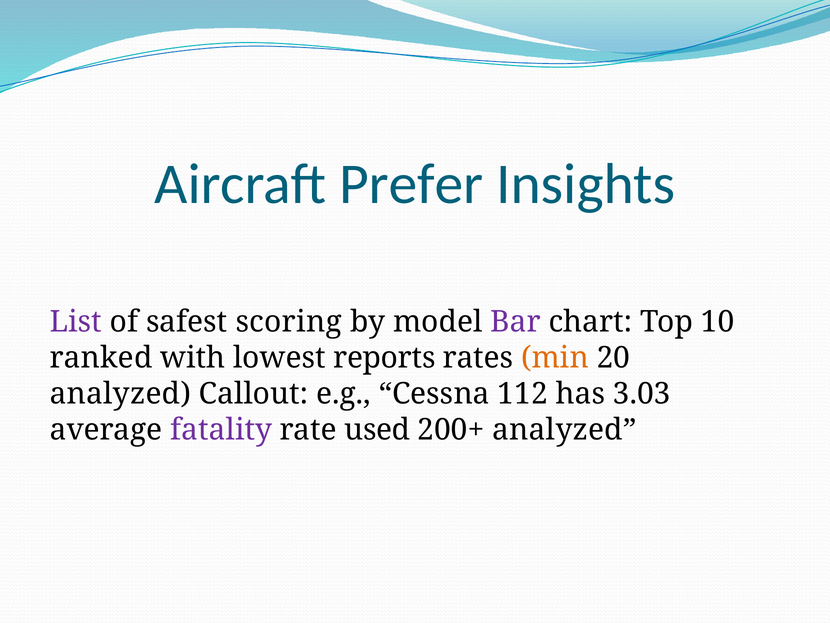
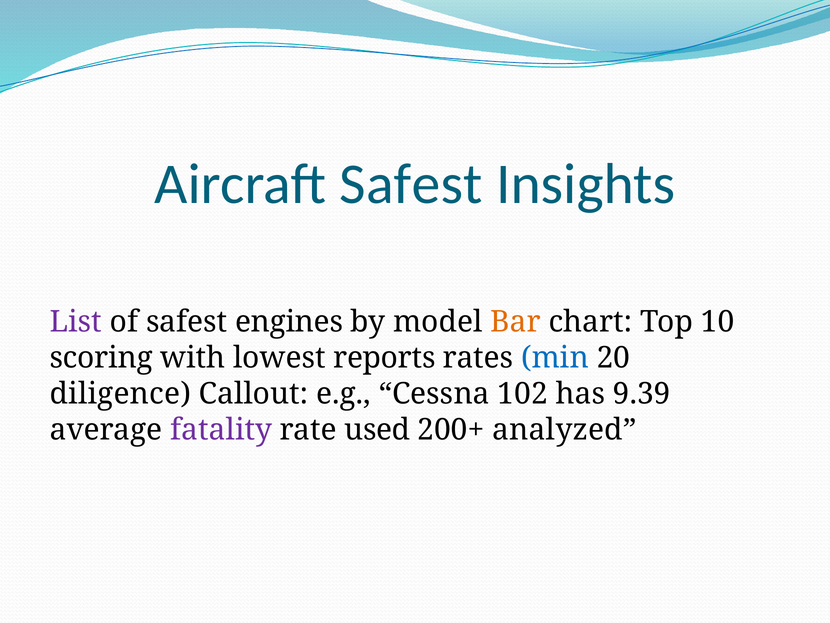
Aircraft Prefer: Prefer -> Safest (411, 184)
scoring: scoring -> engines (289, 322)
Bar colour: purple -> orange (515, 322)
ranked: ranked -> scoring (101, 358)
min colour: orange -> blue (555, 358)
analyzed: analyzed -> diligence (120, 393)
112: 112 -> 102 (523, 393)
3.03: 3.03 -> 9.39 (642, 393)
